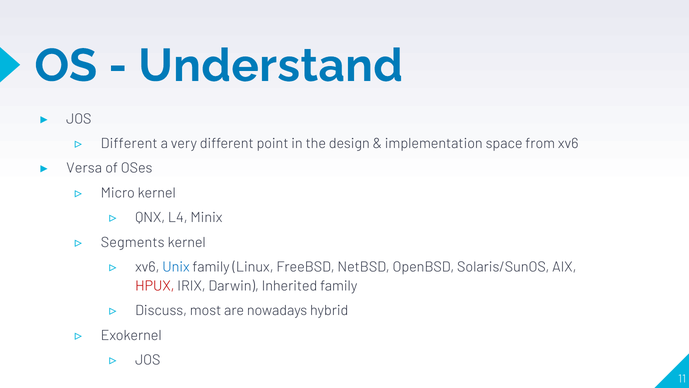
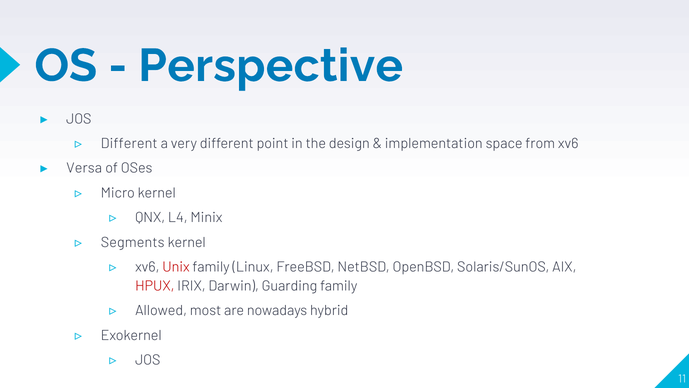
Understand: Understand -> Perspective (271, 66)
Unix colour: blue -> red (176, 267)
Inherited: Inherited -> Guarding (289, 286)
Discuss: Discuss -> Allowed (161, 310)
